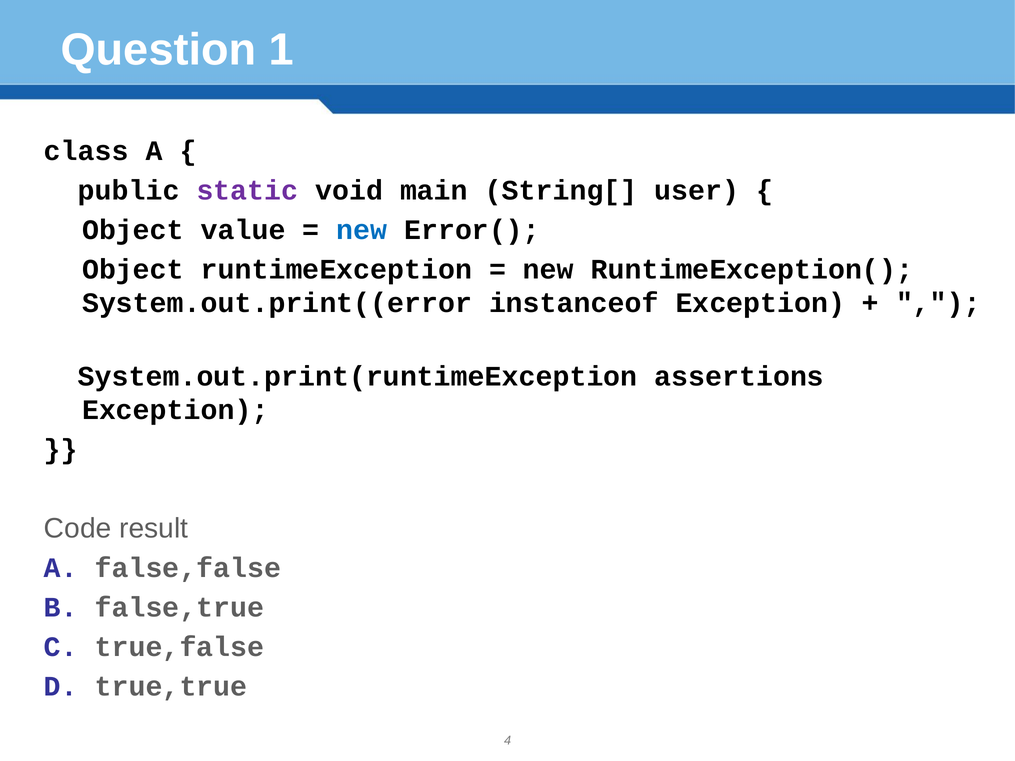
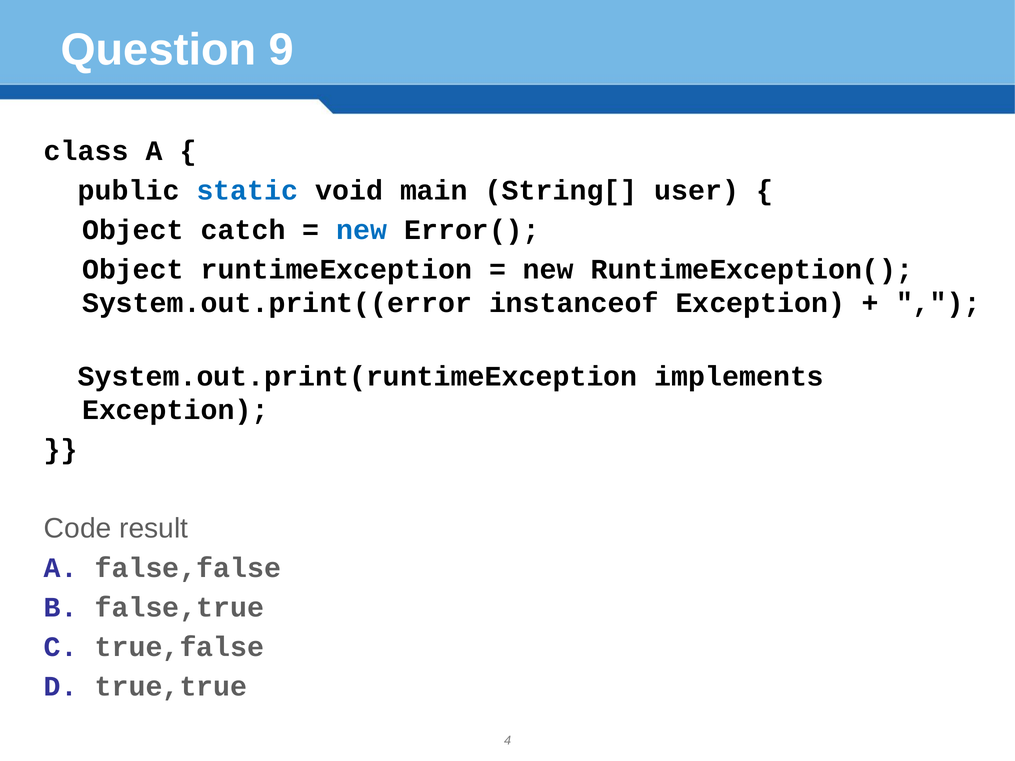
1: 1 -> 9 (281, 50)
static colour: purple -> blue (247, 190)
value: value -> catch (243, 230)
assertions: assertions -> implements (739, 376)
